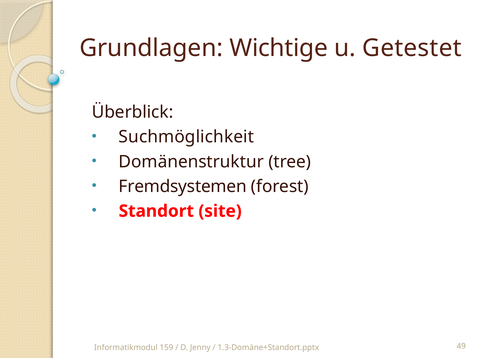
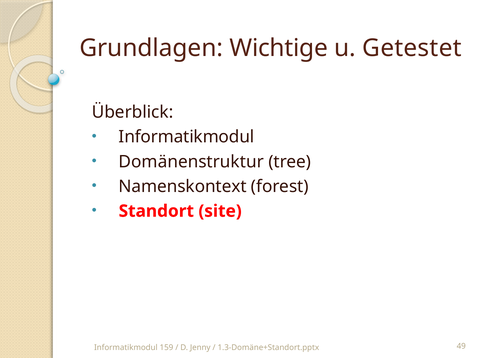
Suchmöglichkeit: Suchmöglichkeit -> Informatikmodul (186, 137)
Fremdsystemen: Fremdsystemen -> Namenskontext (183, 186)
